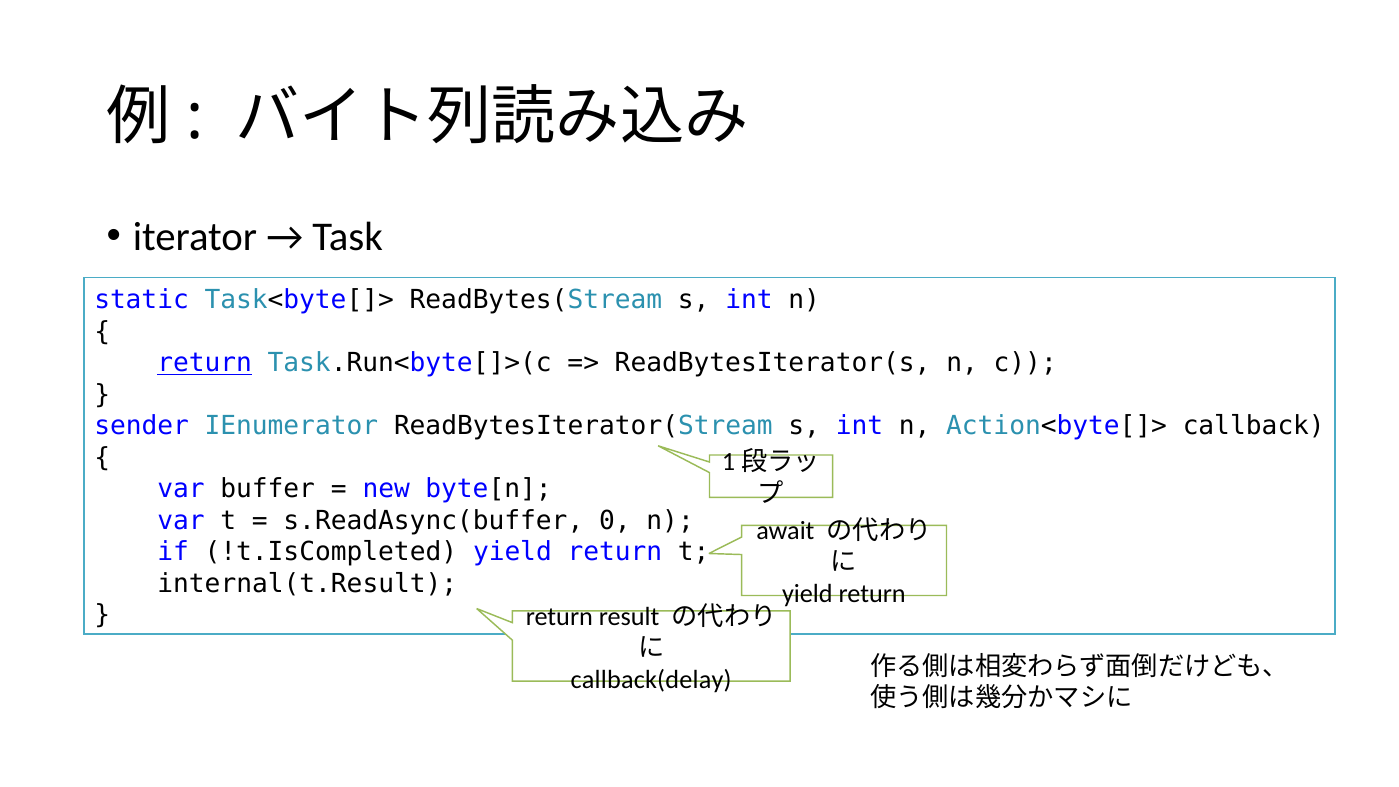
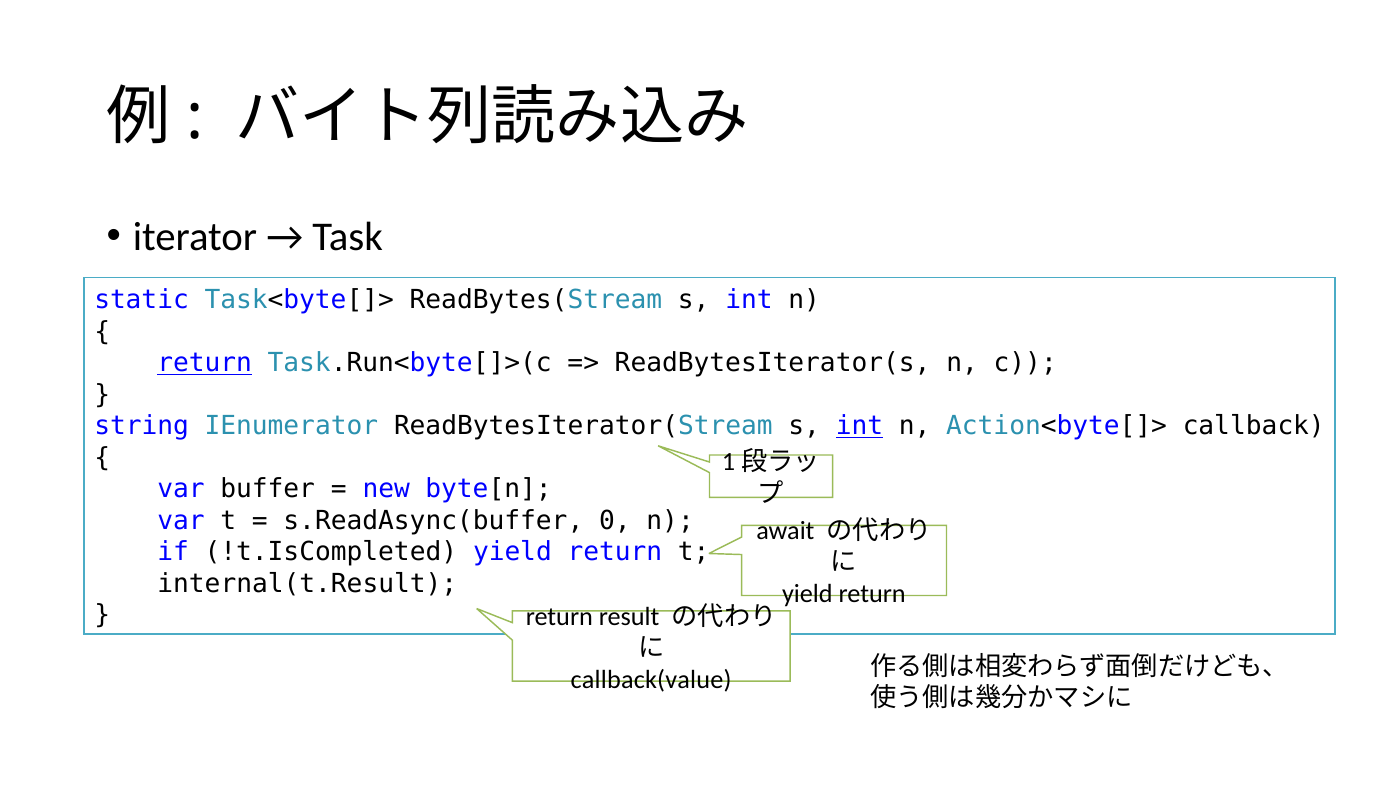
sender: sender -> string (142, 426)
int underline: none -> present (860, 426)
callback(delay: callback(delay -> callback(value (651, 679)
